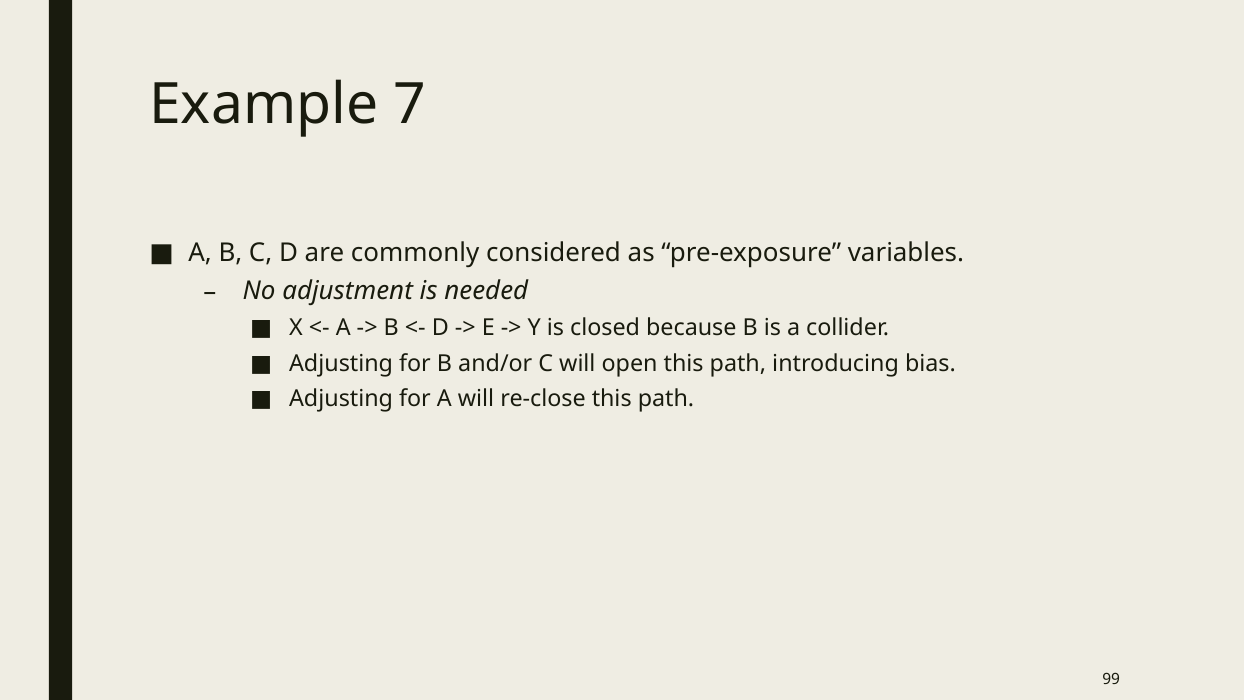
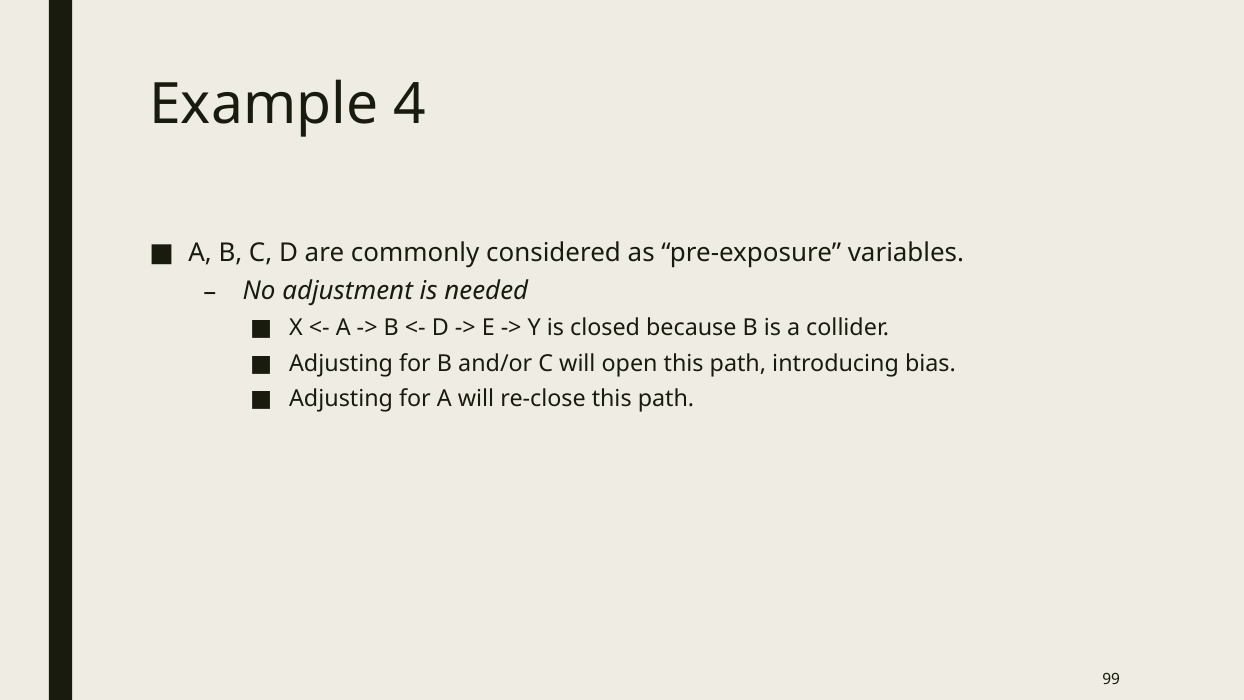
7: 7 -> 4 (409, 105)
